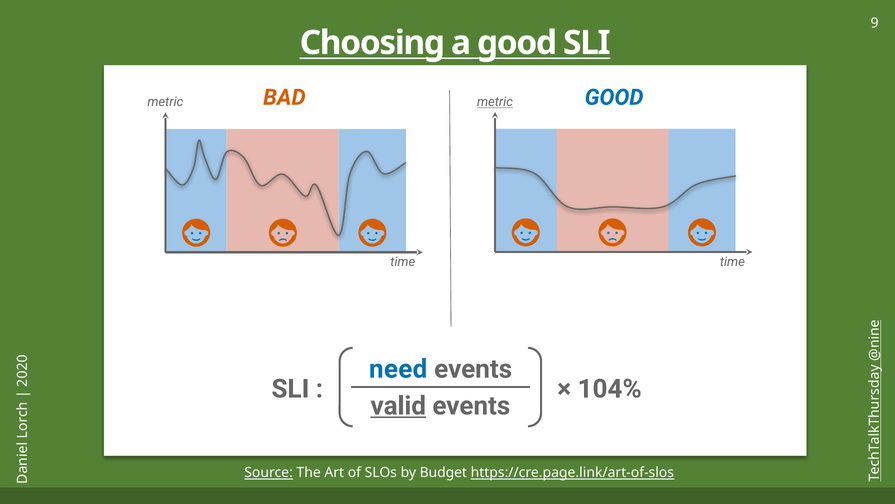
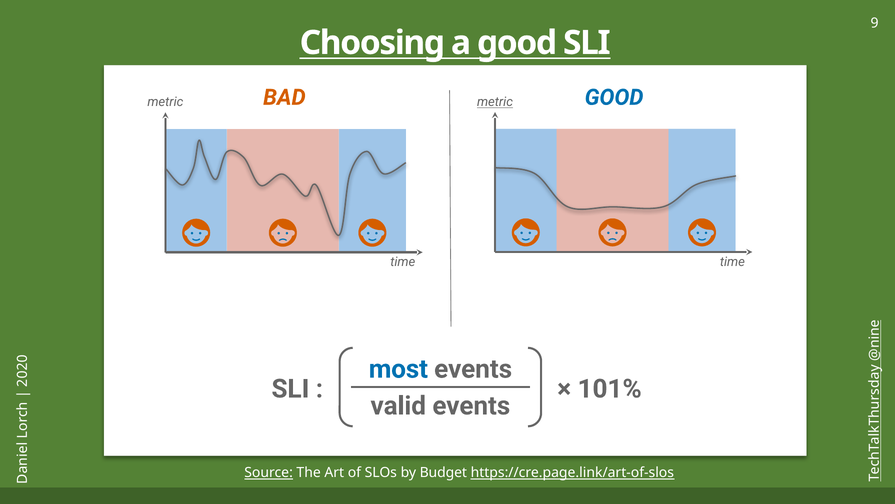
need: need -> most (398, 369)
104%: 104% -> 101% (610, 388)
valid underline: present -> none (398, 405)
